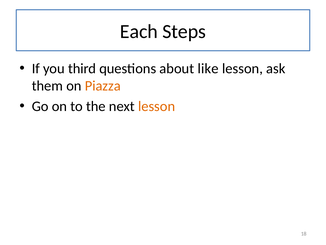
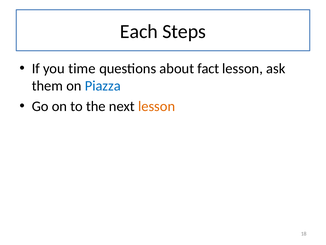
third: third -> time (82, 68)
like: like -> fact (208, 68)
Piazza colour: orange -> blue (103, 86)
